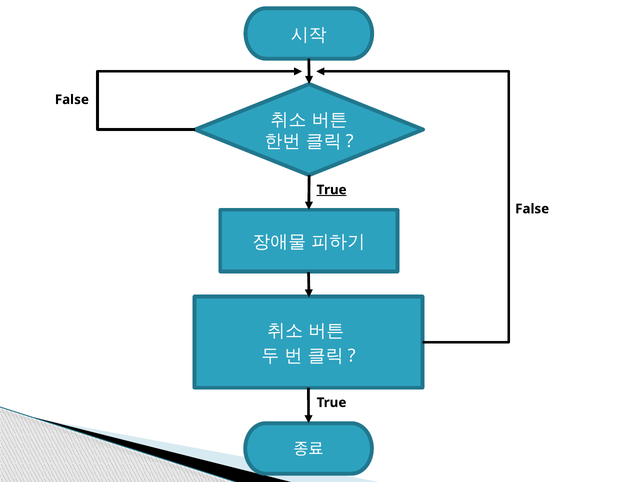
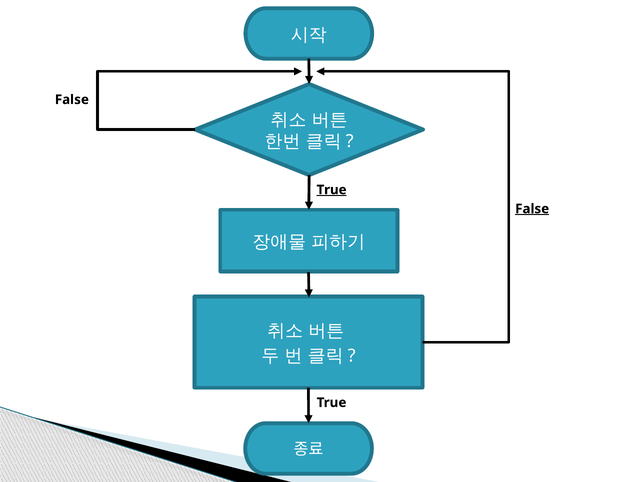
False underline: none -> present (532, 209)
